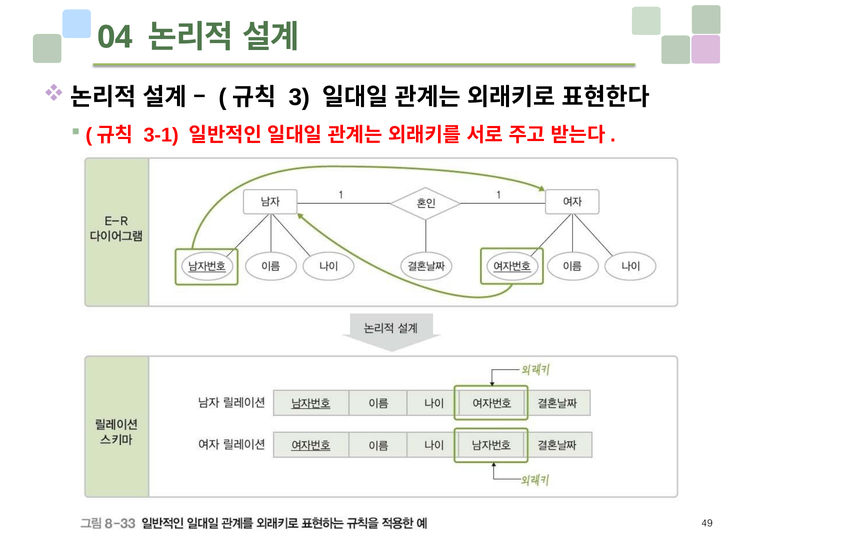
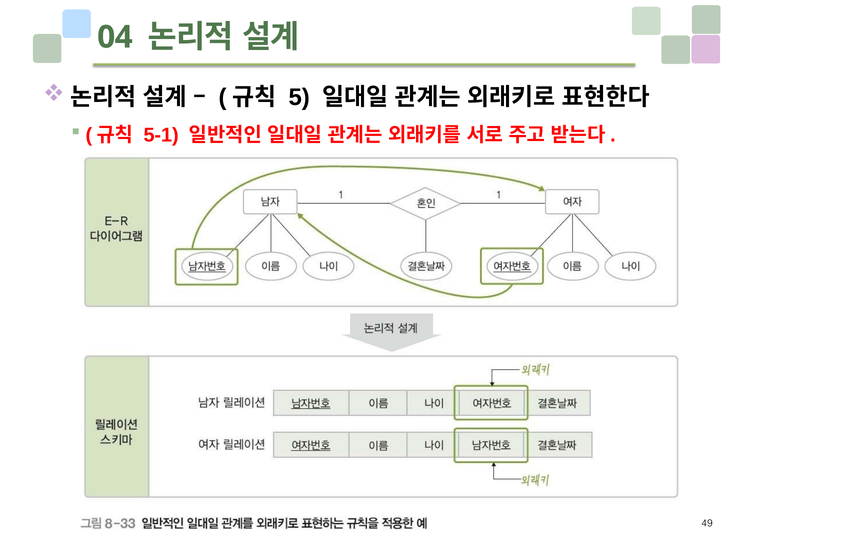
3: 3 -> 5 (299, 97)
3-1: 3-1 -> 5-1 (161, 135)
